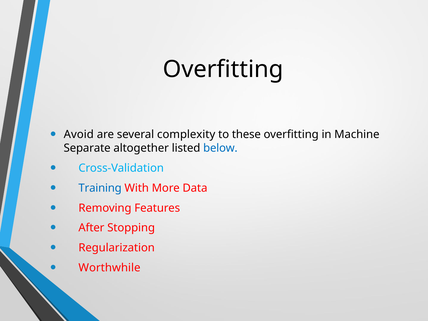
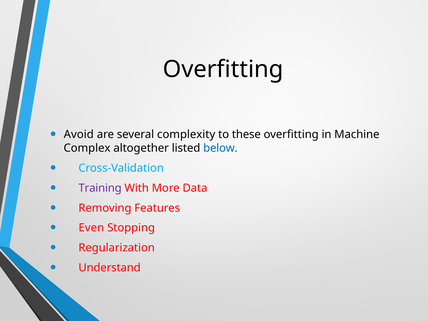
Separate: Separate -> Complex (87, 148)
Training colour: blue -> purple (100, 188)
After: After -> Even (91, 228)
Worthwhile: Worthwhile -> Understand (110, 268)
